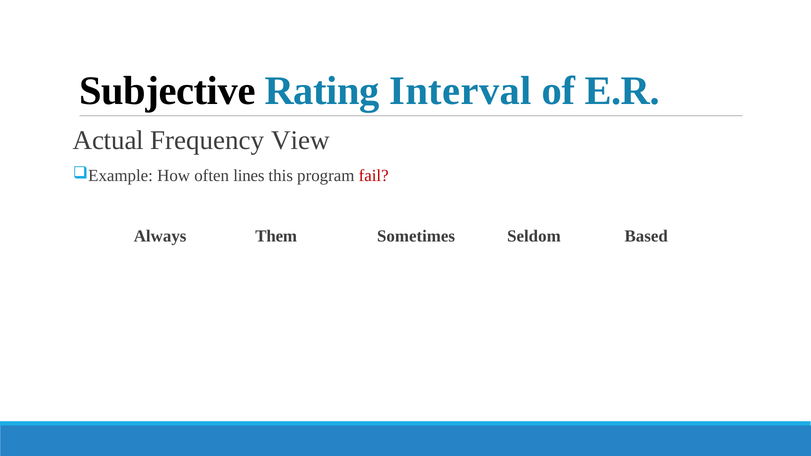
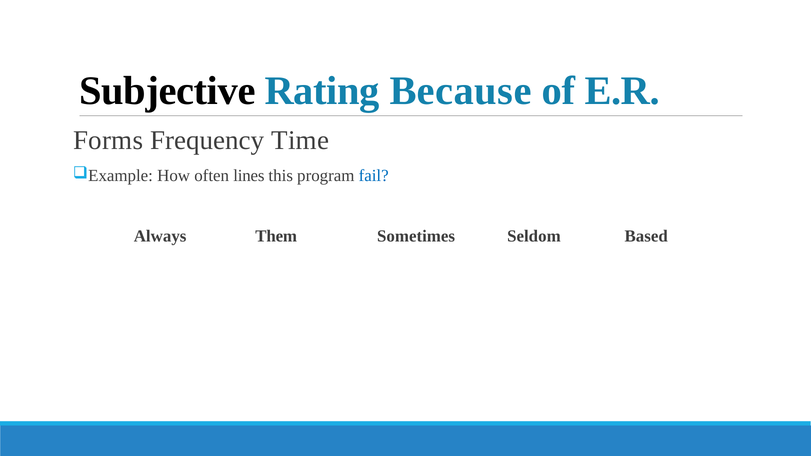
Interval: Interval -> Because (461, 91)
Actual: Actual -> Forms (108, 140)
View: View -> Time (300, 140)
fail colour: red -> blue (374, 176)
